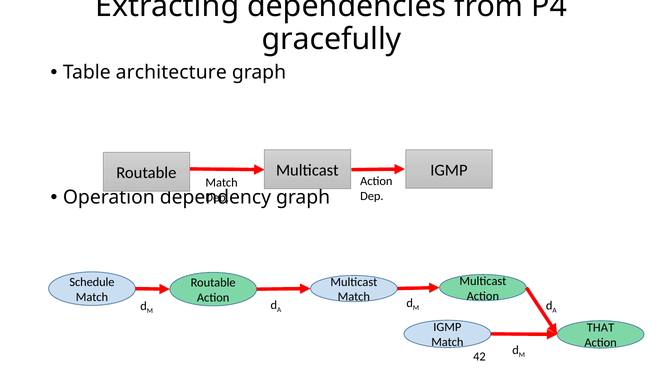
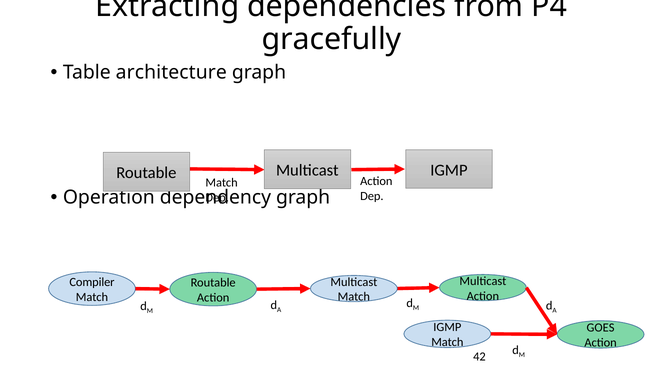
Schedule: Schedule -> Compiler (92, 282)
THAT: THAT -> GOES (601, 328)
